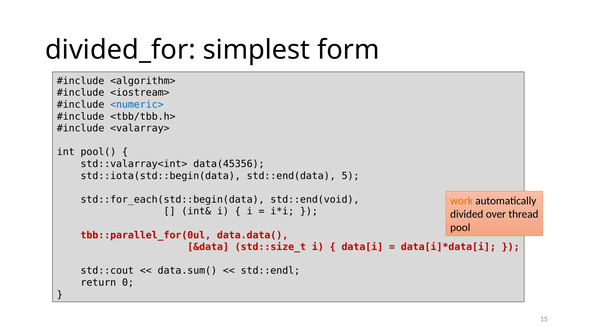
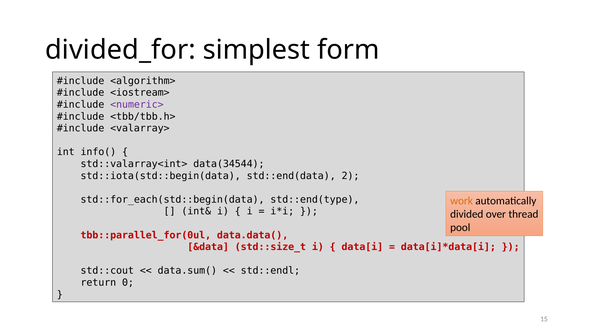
<numeric> colour: blue -> purple (137, 104)
pool(: pool( -> info( (98, 152)
data(45356: data(45356 -> data(34544 (229, 164)
5: 5 -> 2 (351, 176)
std::end(void: std::end(void -> std::end(type (315, 199)
